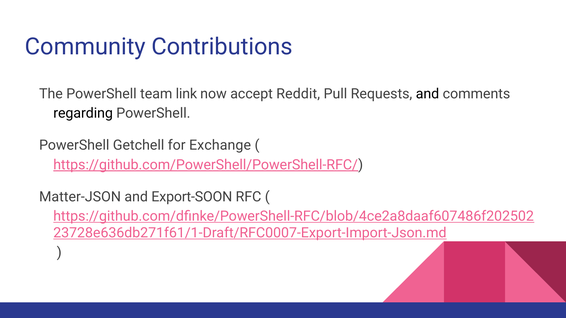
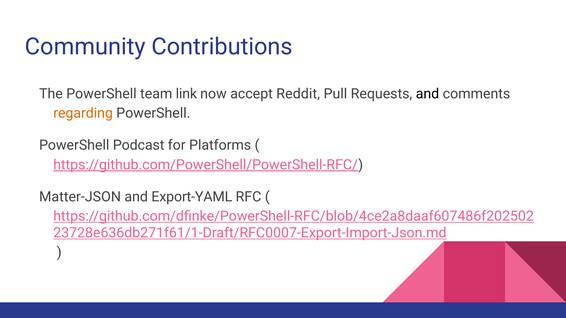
regarding colour: black -> orange (83, 113)
Getchell: Getchell -> Podcast (139, 145)
Exchange: Exchange -> Platforms (220, 145)
Export-SOON: Export-SOON -> Export-YAML (192, 197)
